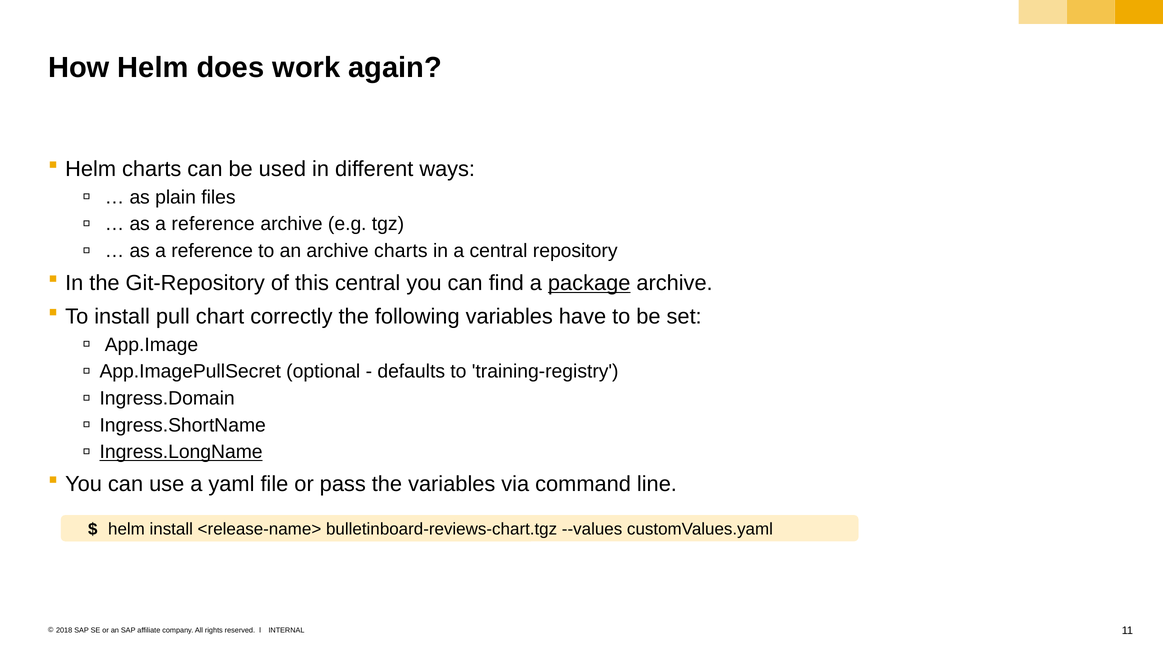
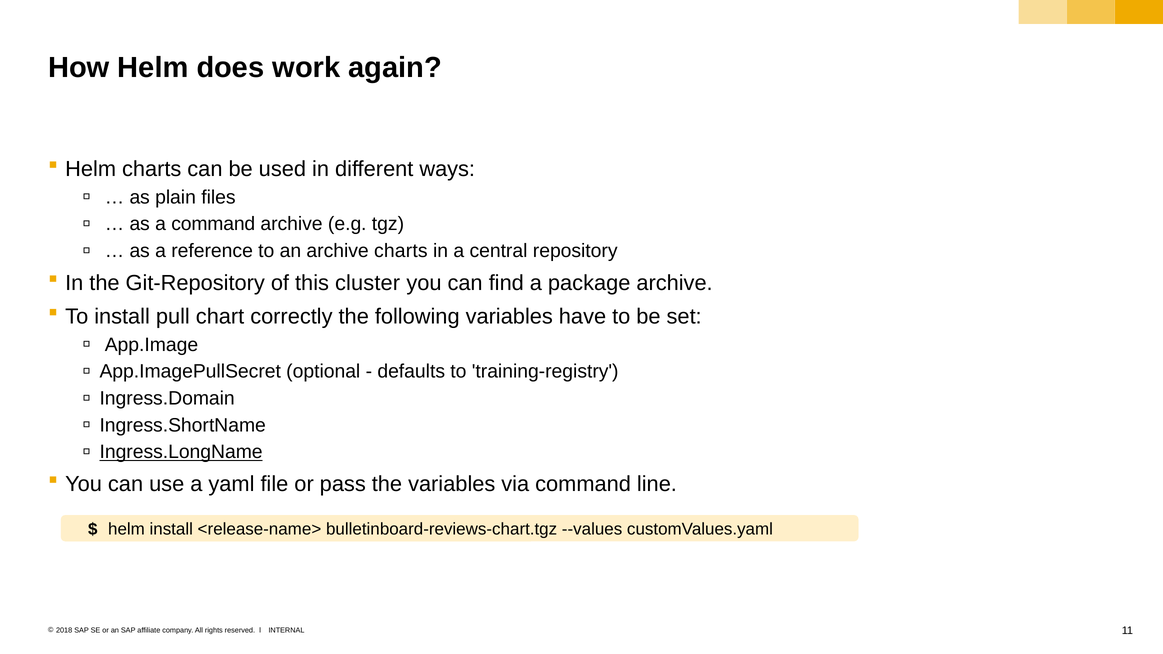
reference: reference -> command (213, 224)
this central: central -> cluster (368, 283)
package underline: present -> none (589, 283)
